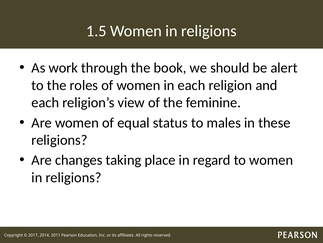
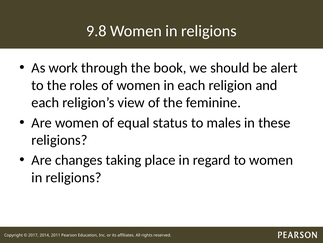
1.5: 1.5 -> 9.8 (96, 31)
